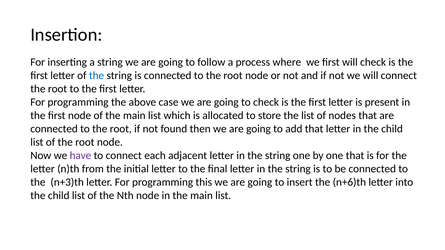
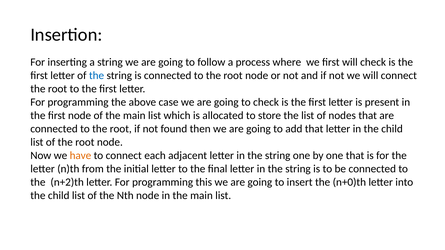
have colour: purple -> orange (80, 156)
n+3)th: n+3)th -> n+2)th (67, 182)
n+6)th: n+6)th -> n+0)th (349, 182)
